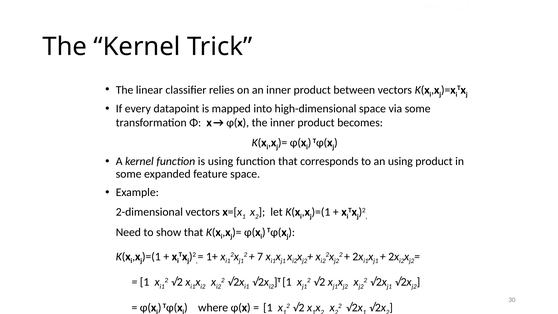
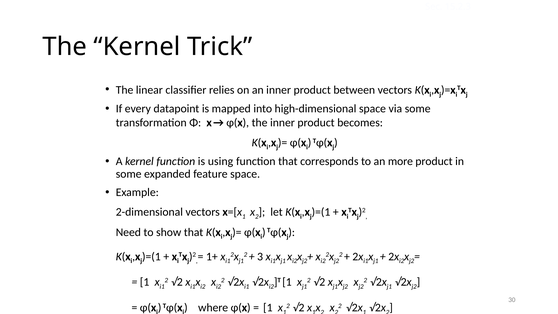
an using: using -> more (400, 161)
7: 7 -> 3 (260, 256)
